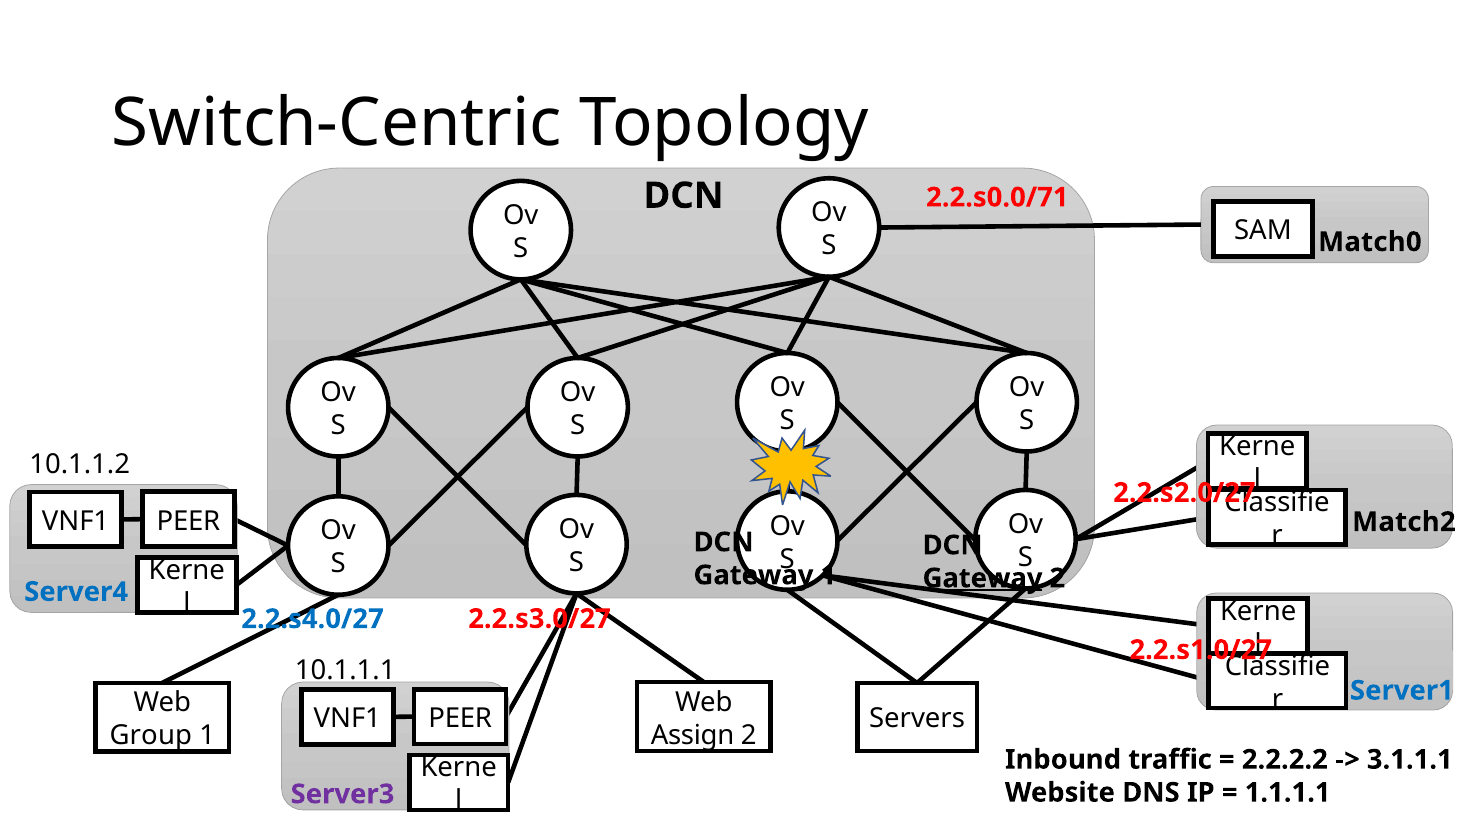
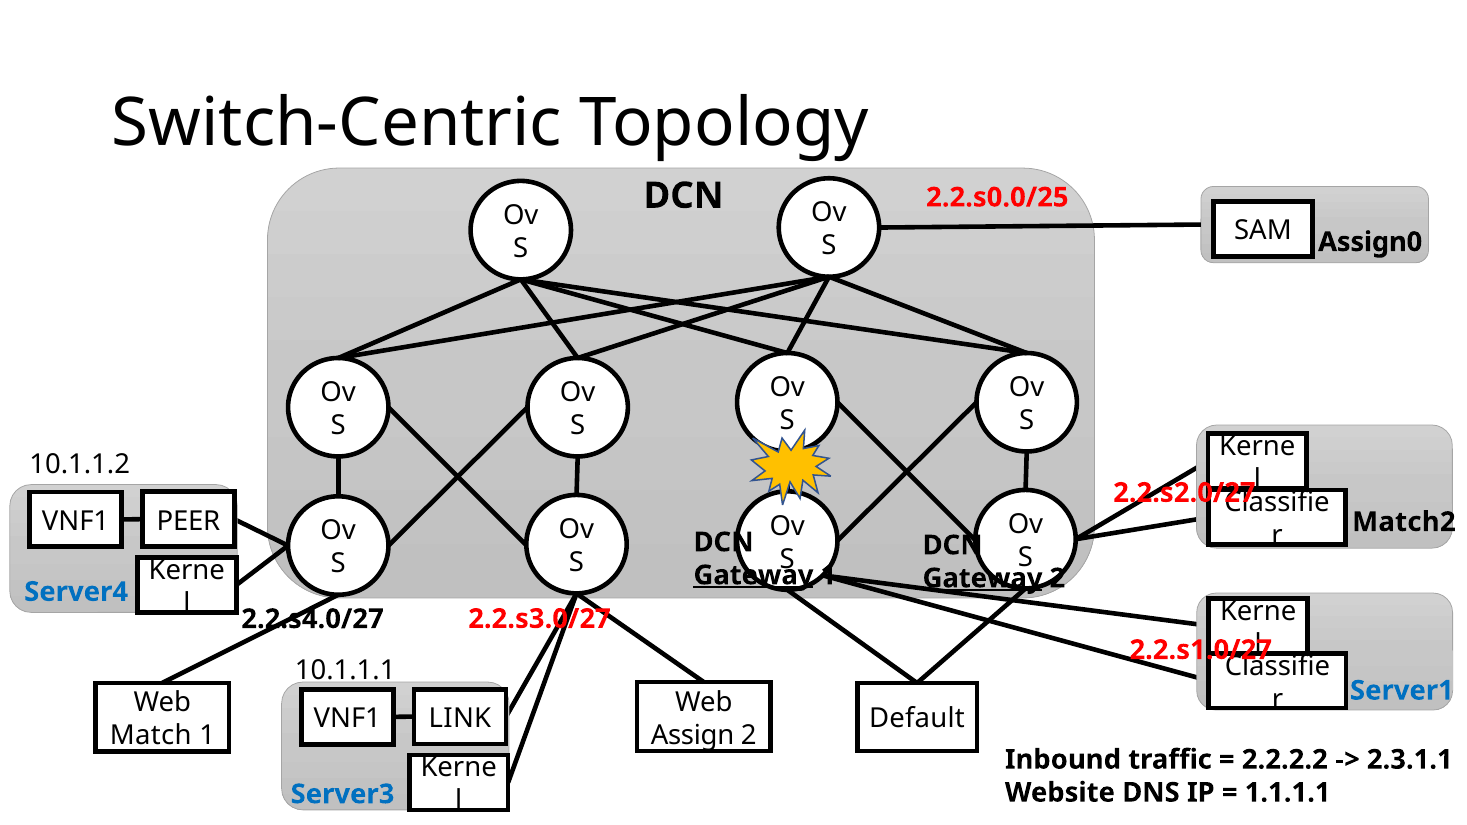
2.2.s0.0/71: 2.2.s0.0/71 -> 2.2.s0.0/25 (997, 197)
Match0: Match0 -> Assign0 (1370, 242)
Gateway underline: none -> present (753, 575)
2.2.s4.0/27 colour: blue -> black (313, 619)
PEER: PEER -> LINK (460, 719)
Servers: Servers -> Default (917, 719)
Group: Group -> Match (151, 736)
3.1.1.1: 3.1.1.1 -> 2.3.1.1 (1410, 760)
Server3 colour: purple -> blue (343, 794)
